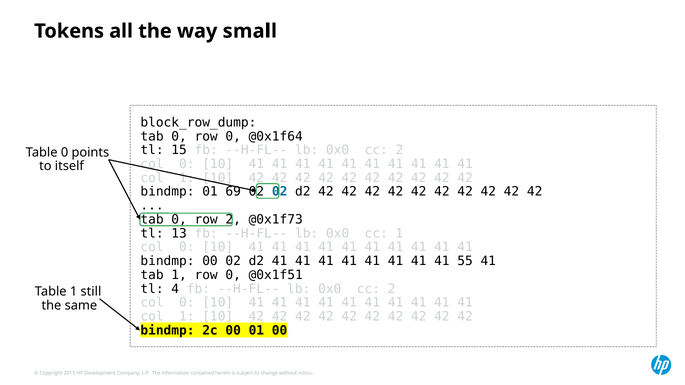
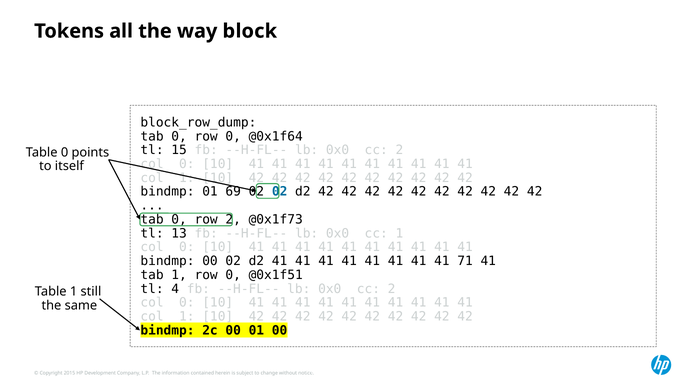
small: small -> block (250, 31)
55: 55 -> 71 (465, 261)
